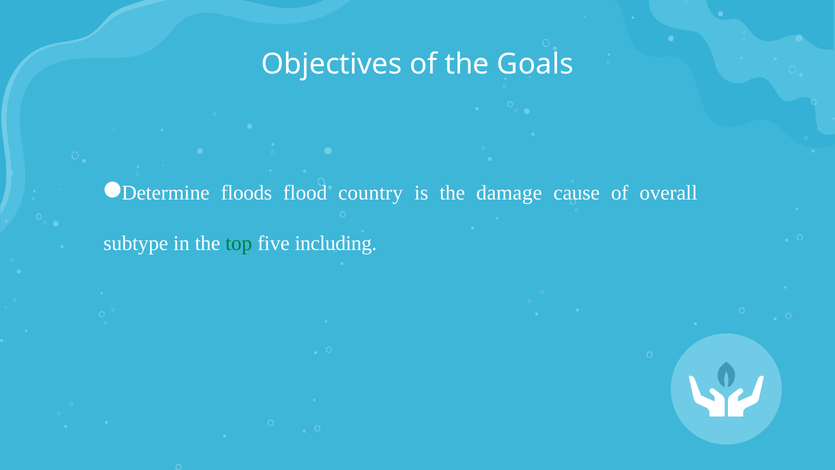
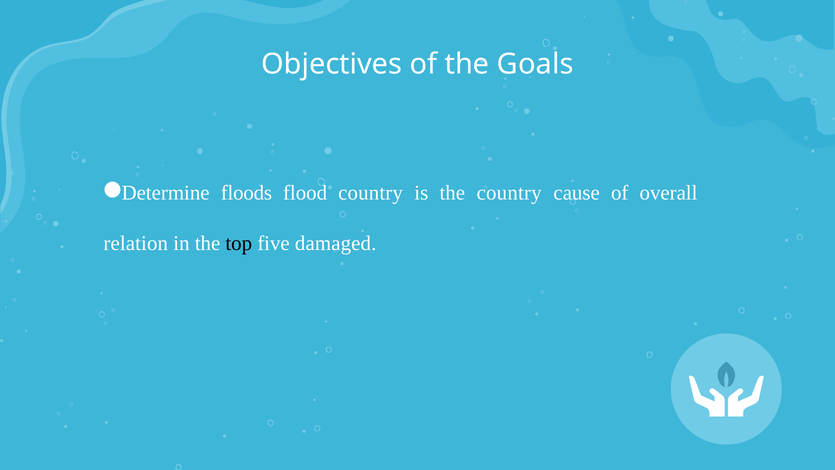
the damage: damage -> country (509, 193)
subtype: subtype -> relation (136, 243)
top colour: green -> black (239, 243)
including: including -> damaged (336, 243)
